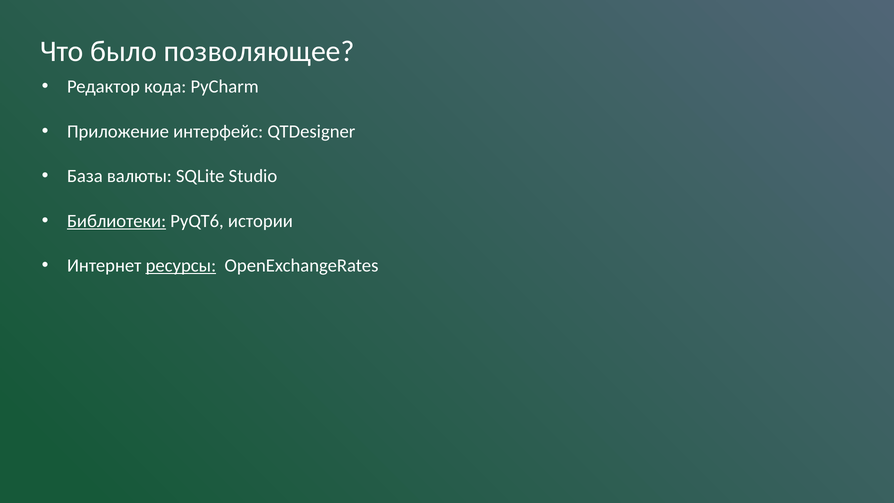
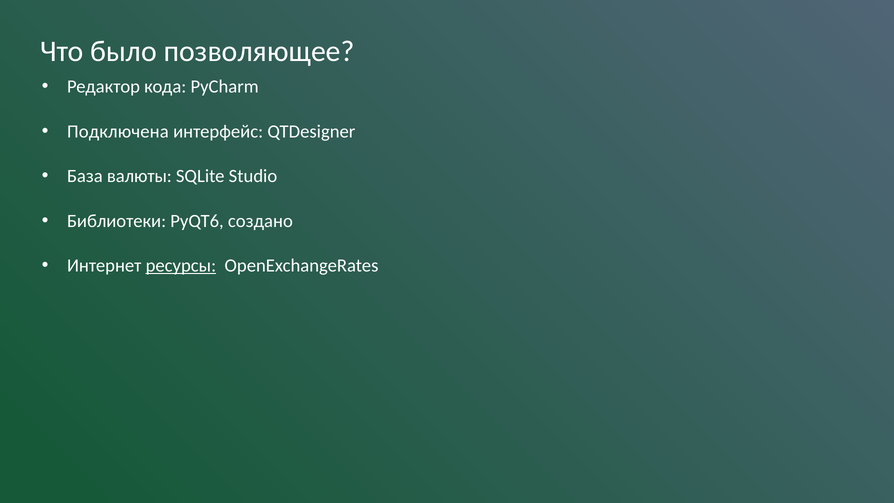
Приложение: Приложение -> Подключена (118, 131)
Библиотеки underline: present -> none (117, 221)
истории: истории -> создано (260, 221)
